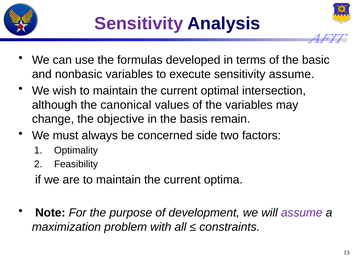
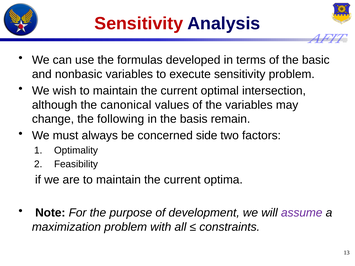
Sensitivity colour: purple -> red (139, 23)
sensitivity assume: assume -> problem (292, 74)
objective: objective -> following (121, 119)
